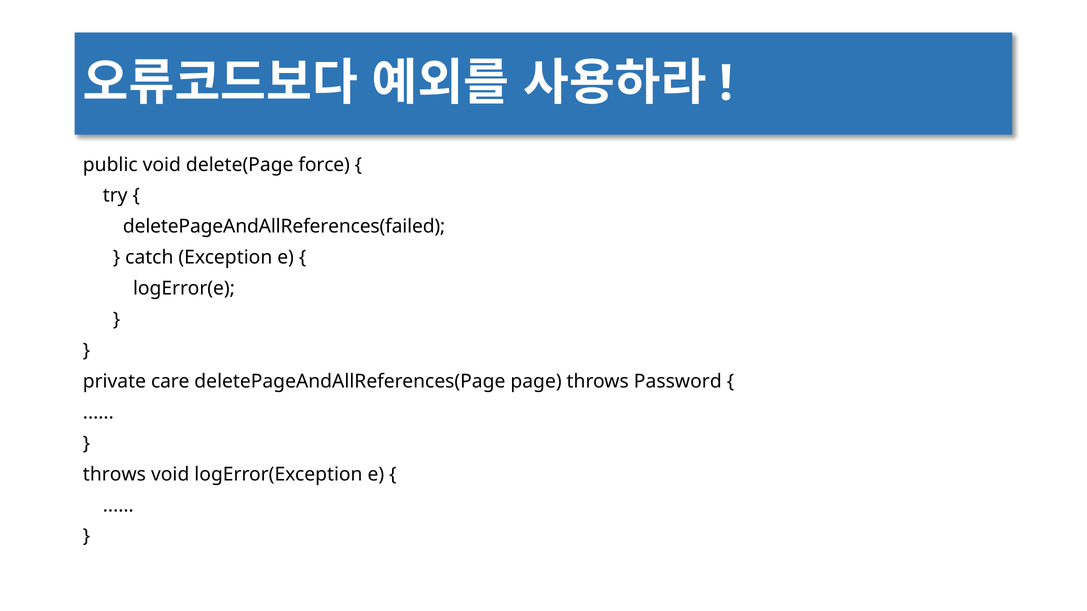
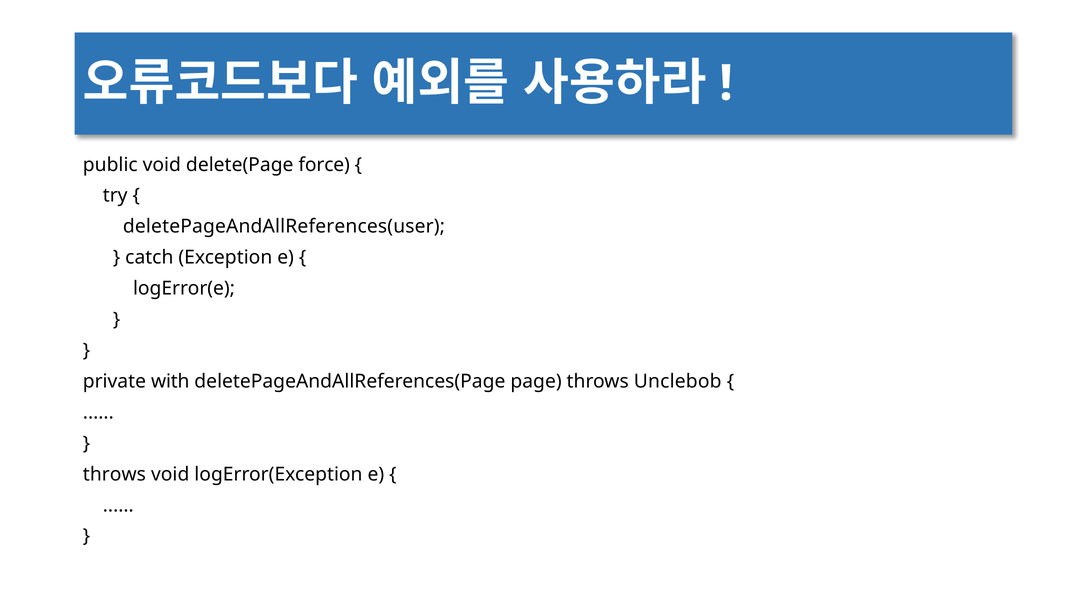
deletePageAndAllReferences(failed: deletePageAndAllReferences(failed -> deletePageAndAllReferences(user (284, 227)
care: care -> with (170, 382)
Password: Password -> Unclebob (678, 382)
